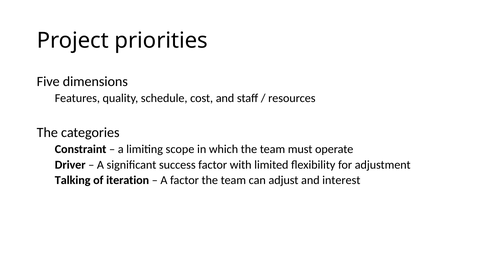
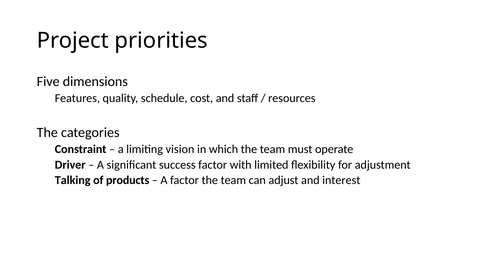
scope: scope -> vision (180, 149)
iteration: iteration -> products (128, 180)
